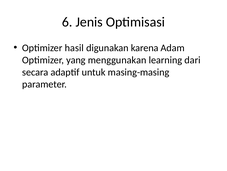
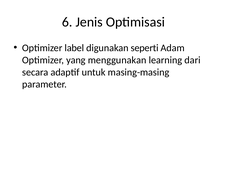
hasil: hasil -> label (74, 48)
karena: karena -> seperti (145, 48)
